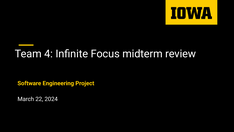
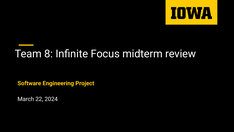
4: 4 -> 8 (49, 54)
